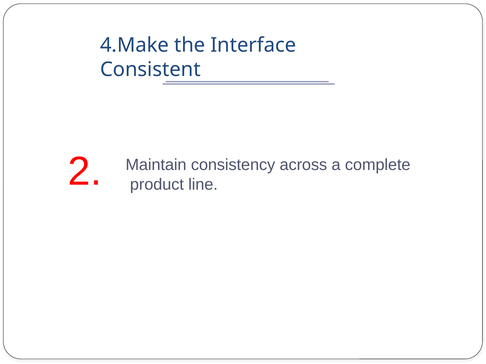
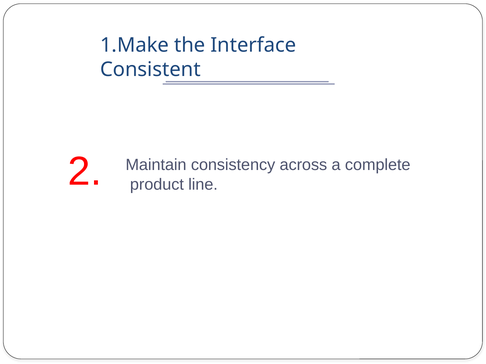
4.Make: 4.Make -> 1.Make (134, 45)
